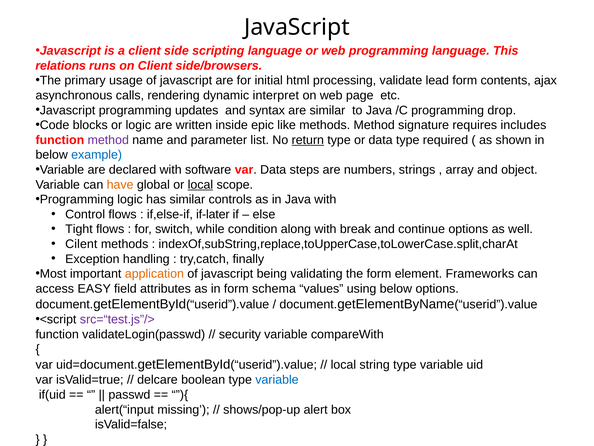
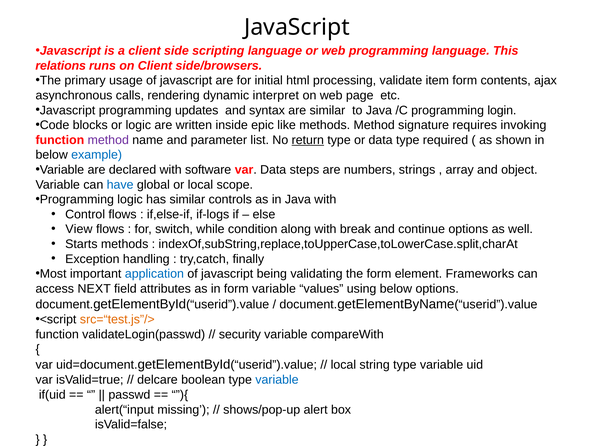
lead: lead -> item (437, 80)
drop: drop -> login (502, 110)
includes: includes -> invoking (524, 125)
have colour: orange -> blue (120, 184)
local underline: present -> none (200, 184)
if-later: if-later -> if-logs (213, 214)
Tight: Tight -> View (79, 229)
Cilent: Cilent -> Starts (81, 244)
application colour: orange -> blue (154, 274)
EASY: EASY -> NEXT (94, 288)
form schema: schema -> variable (274, 288)
src=“test.js”/> colour: purple -> orange (117, 319)
